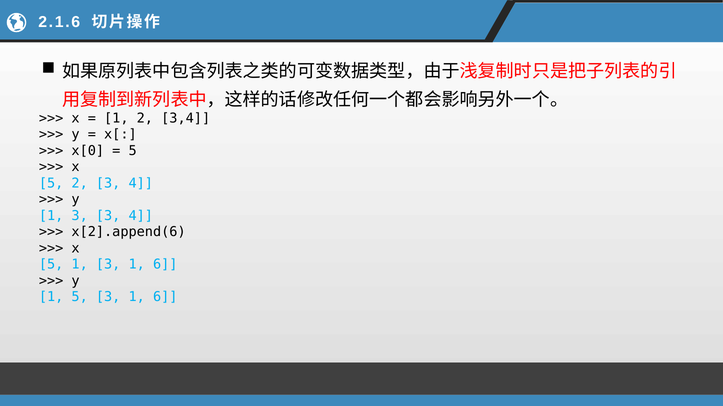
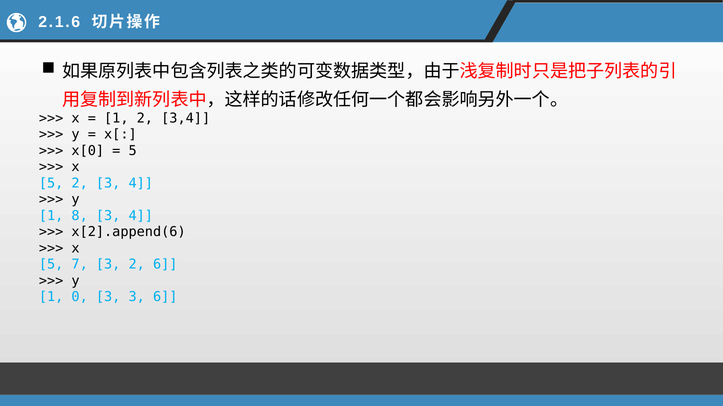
3: 3 -> 8 (80, 216)
5 1: 1 -> 7 (80, 265)
1: 1 -> 2 (137, 265)
1 5: 5 -> 0 (80, 297)
1: 1 -> 3 (137, 297)
